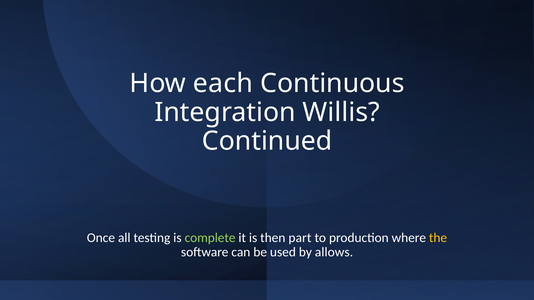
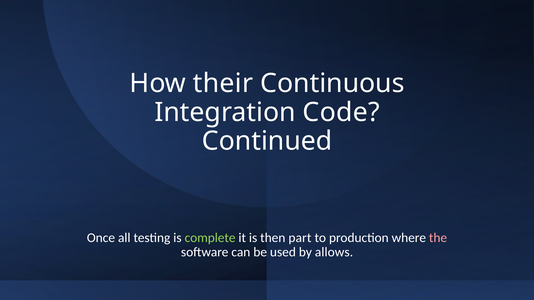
each: each -> their (223, 84)
Willis: Willis -> Code (341, 112)
the colour: yellow -> pink (438, 238)
